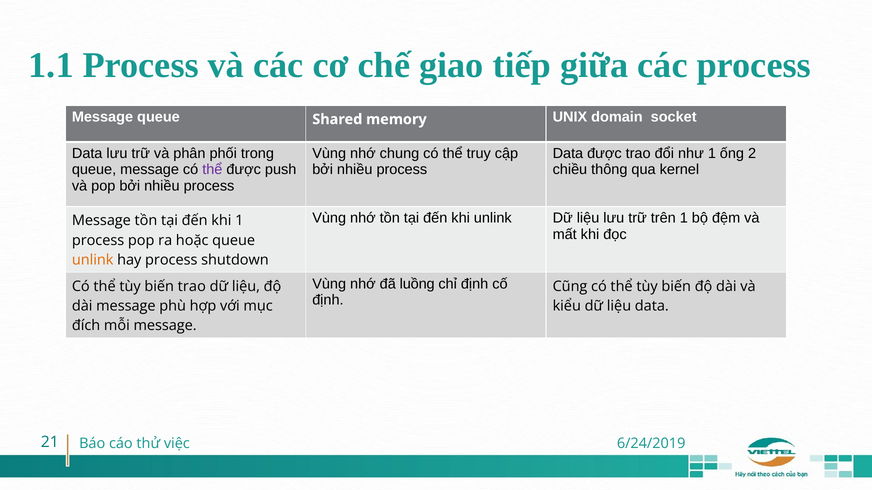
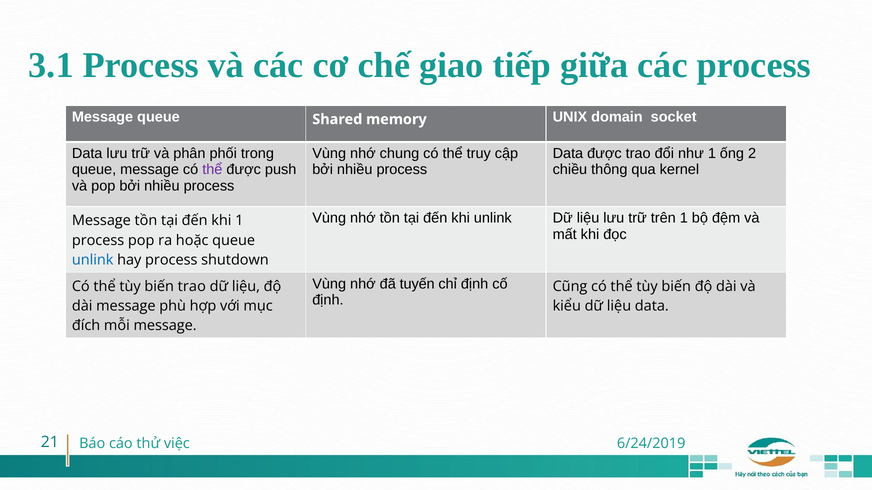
1.1: 1.1 -> 3.1 (51, 65)
unlink colour: orange -> blue (93, 260)
luồng: luồng -> tuyến (417, 284)
